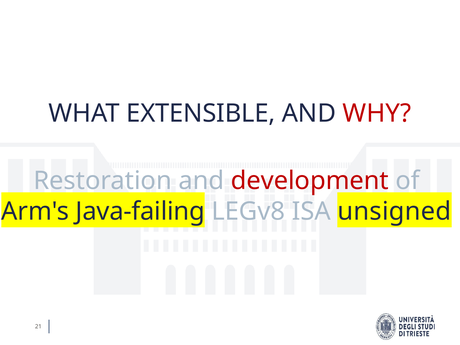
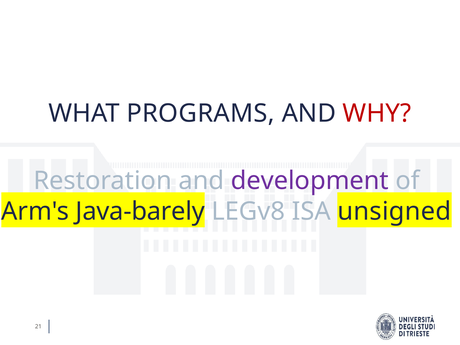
EXTENSIBLE: EXTENSIBLE -> PROGRAMS (201, 113)
development colour: red -> purple (310, 181)
Java-failing: Java-failing -> Java-barely (140, 211)
